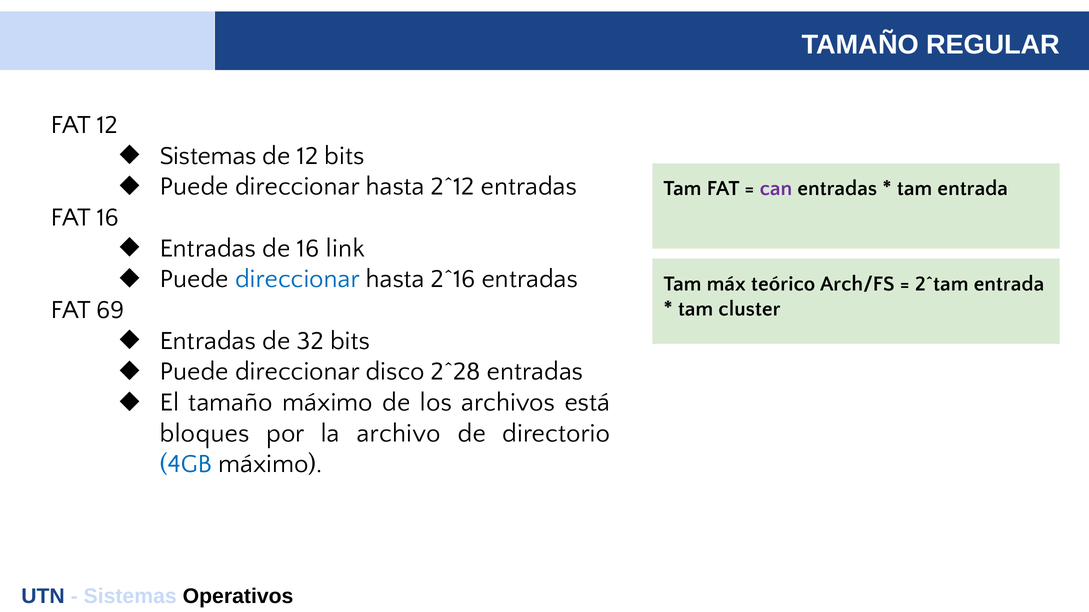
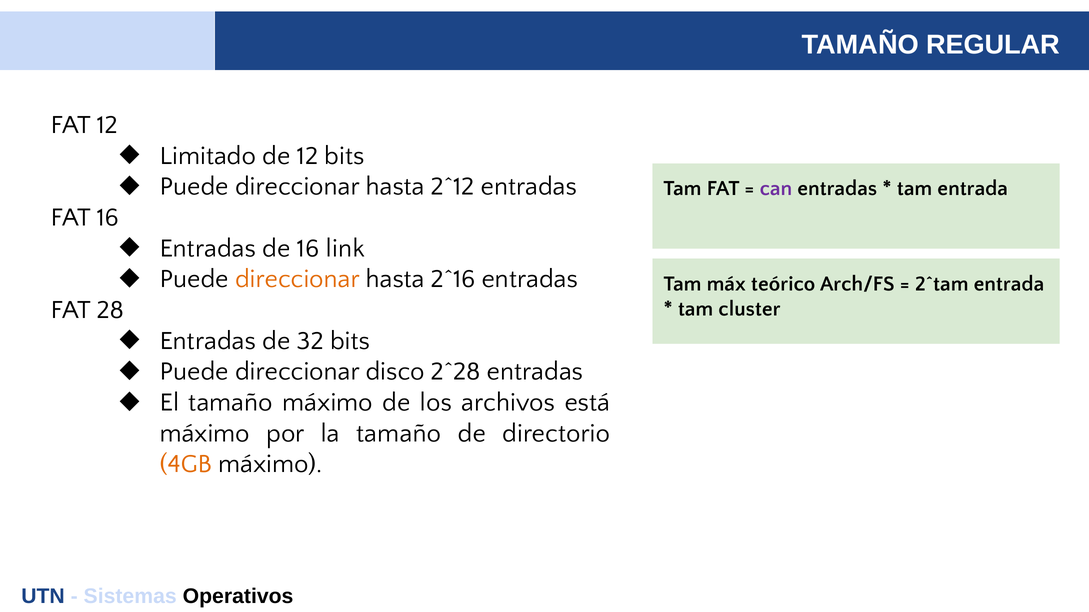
Sistemas: Sistemas -> Limitado (208, 156)
direccionar colour: blue -> orange (297, 279)
69: 69 -> 28 (110, 310)
bloques: bloques -> máximo (205, 434)
la archivo: archivo -> tamaño (399, 434)
4GB colour: blue -> orange (186, 464)
